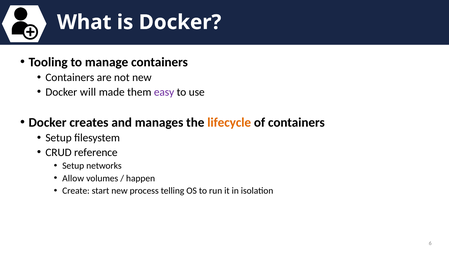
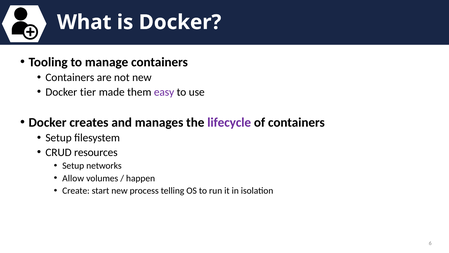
will: will -> tier (88, 92)
lifecycle colour: orange -> purple (229, 122)
reference: reference -> resources (96, 152)
